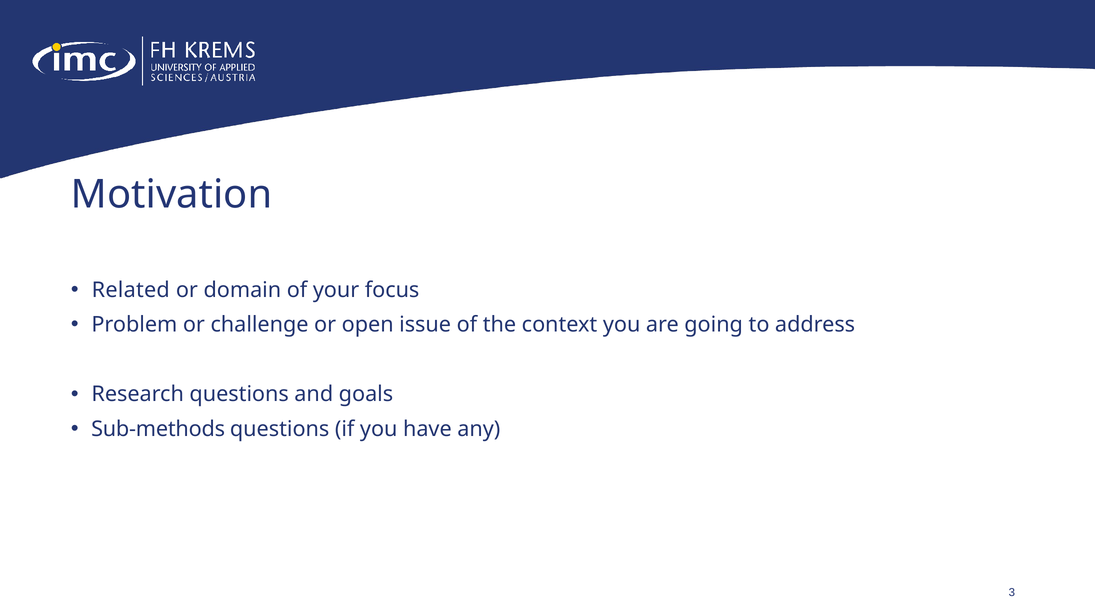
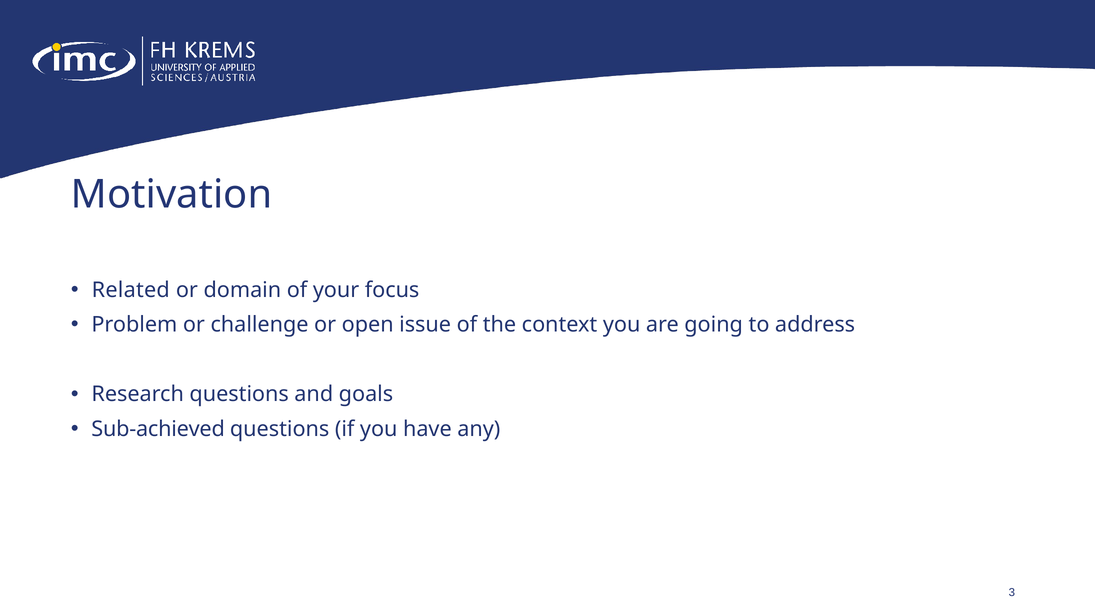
Sub-methods: Sub-methods -> Sub-achieved (158, 429)
